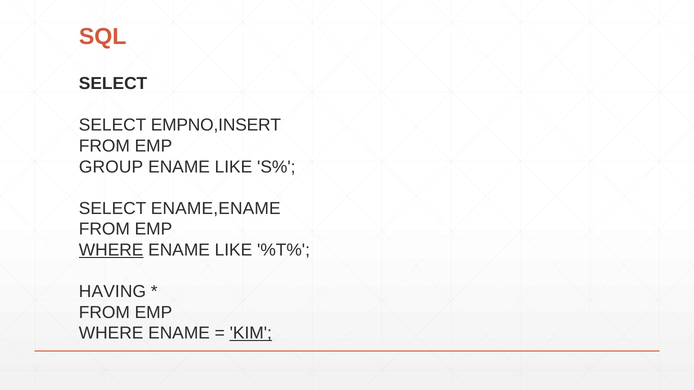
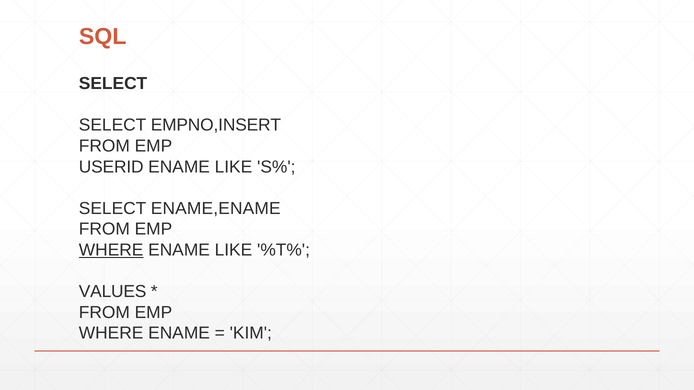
GROUP: GROUP -> USERID (111, 167)
HAVING: HAVING -> VALUES (113, 292)
KIM underline: present -> none (251, 334)
